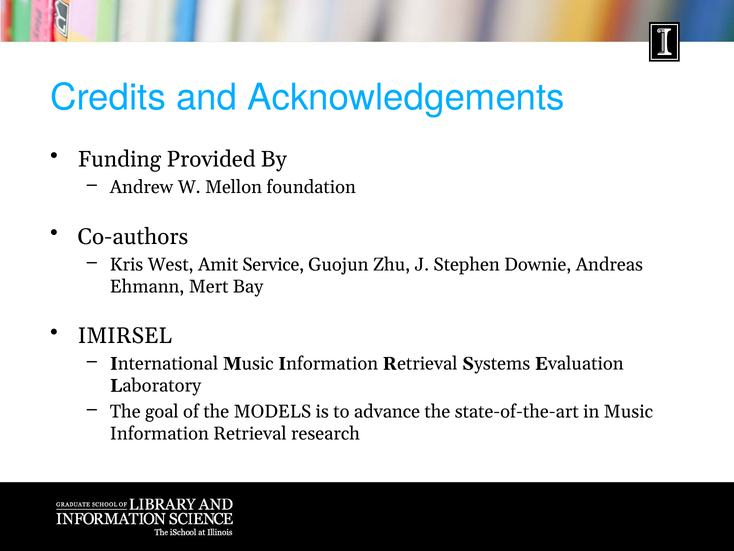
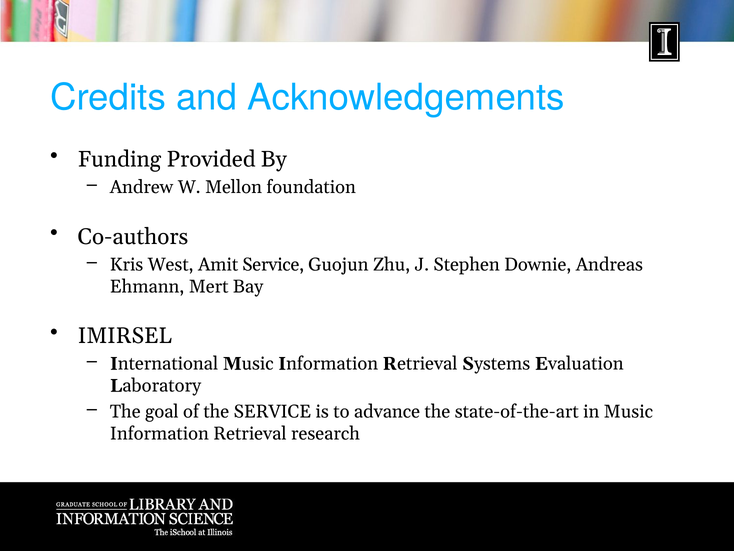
the MODELS: MODELS -> SERVICE (272, 411)
